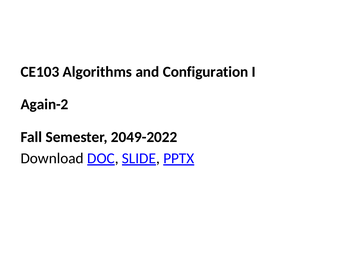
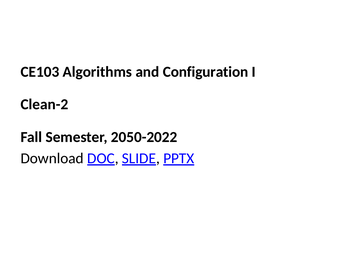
Again-2: Again-2 -> Clean-2 (44, 105)
2049-2022: 2049-2022 -> 2050-2022 (144, 137)
